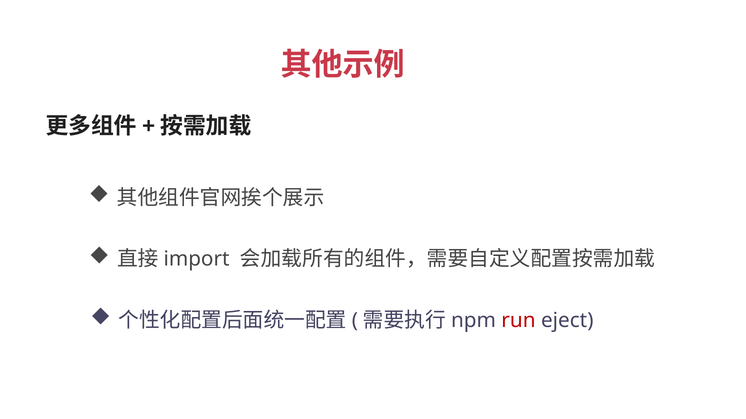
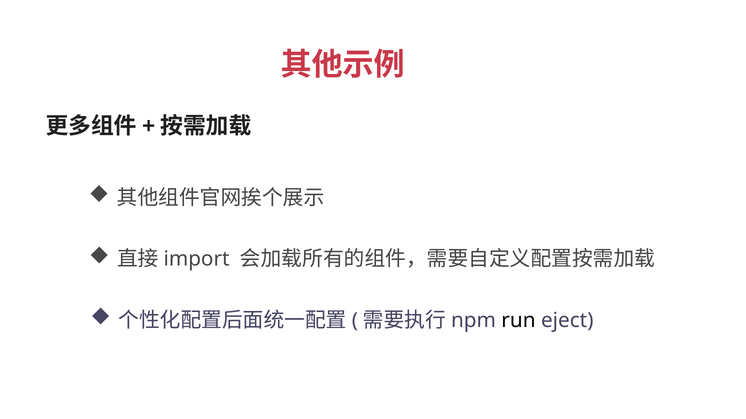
run colour: red -> black (518, 321)
